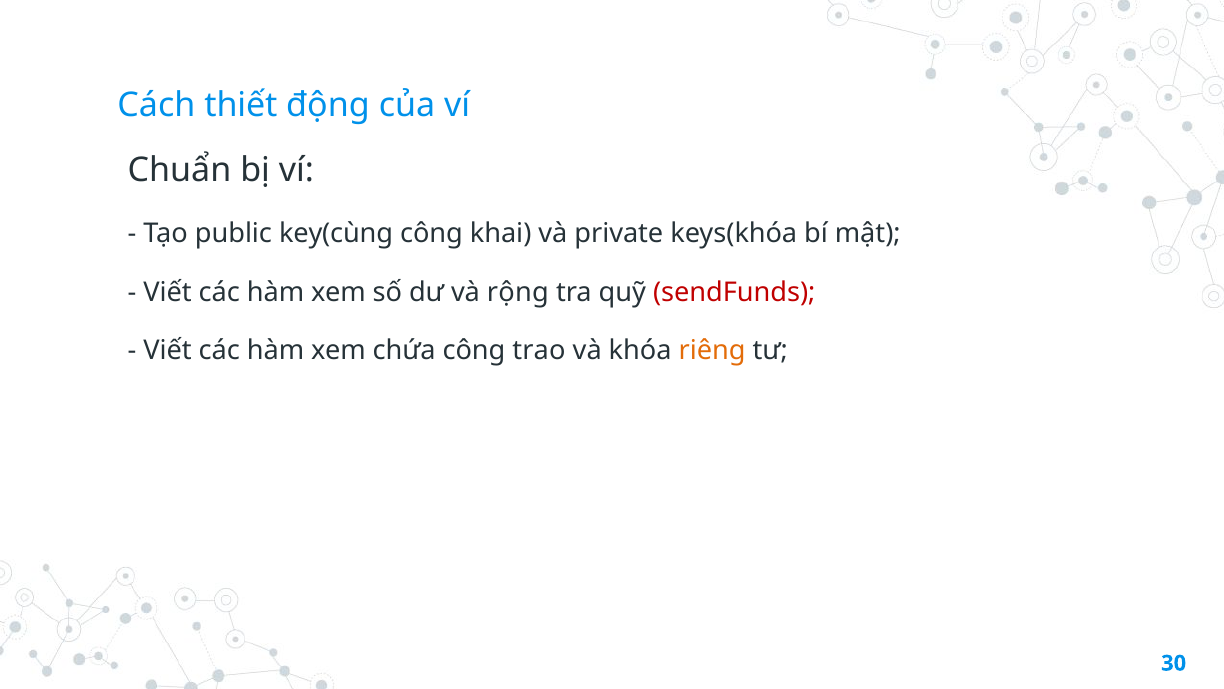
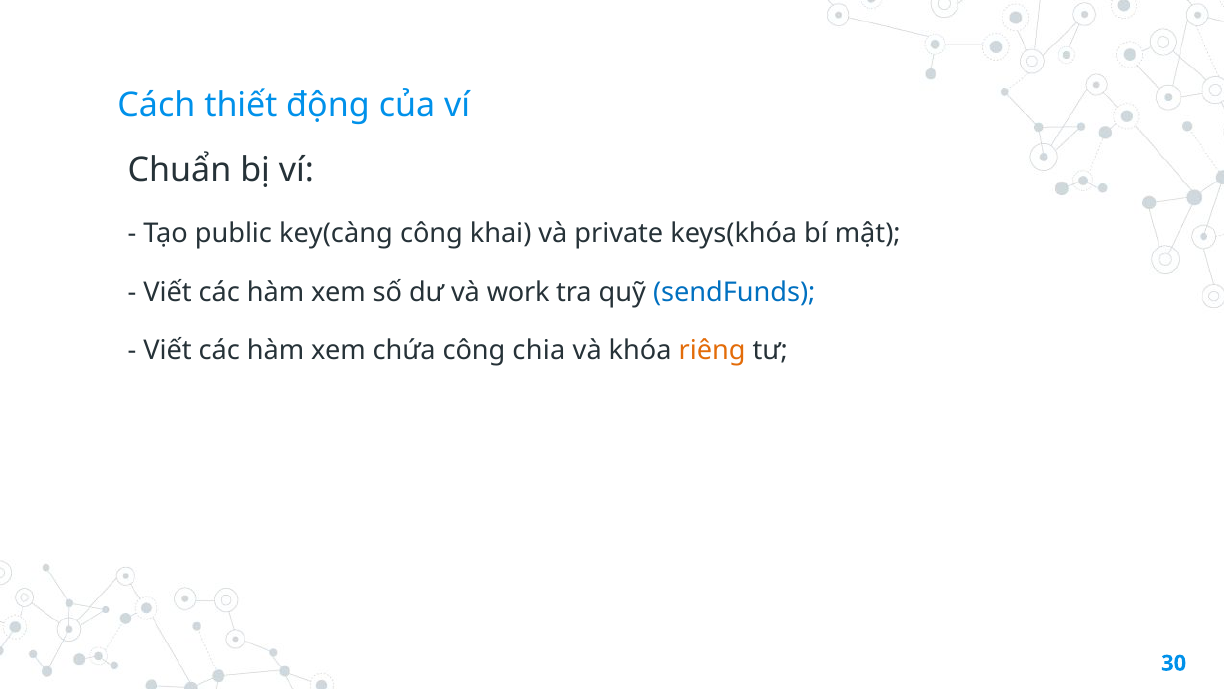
key(cùng: key(cùng -> key(càng (336, 233)
rộng: rộng -> work (518, 292)
sendFunds colour: red -> blue (734, 292)
trao: trao -> chia (539, 351)
